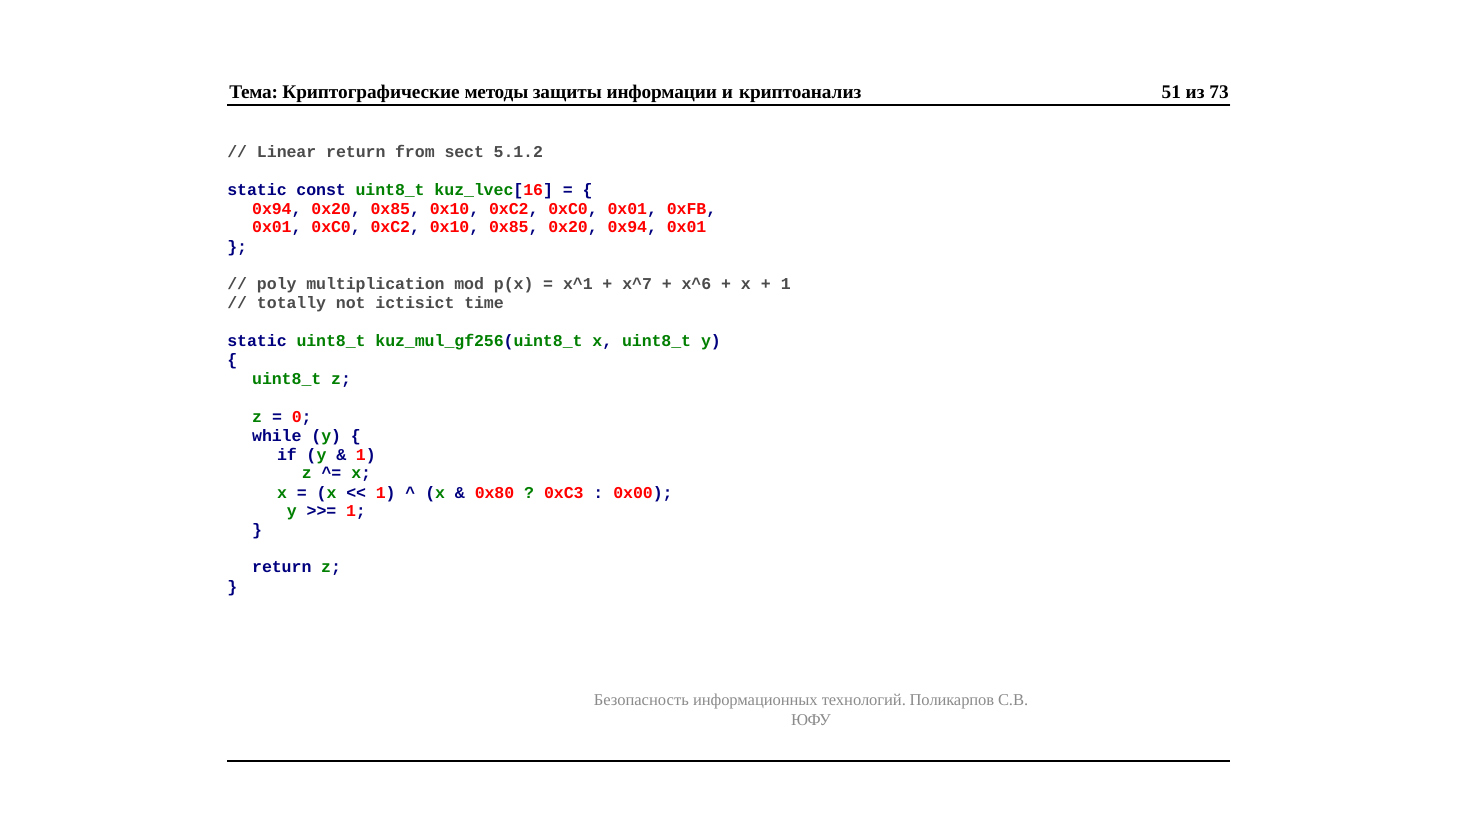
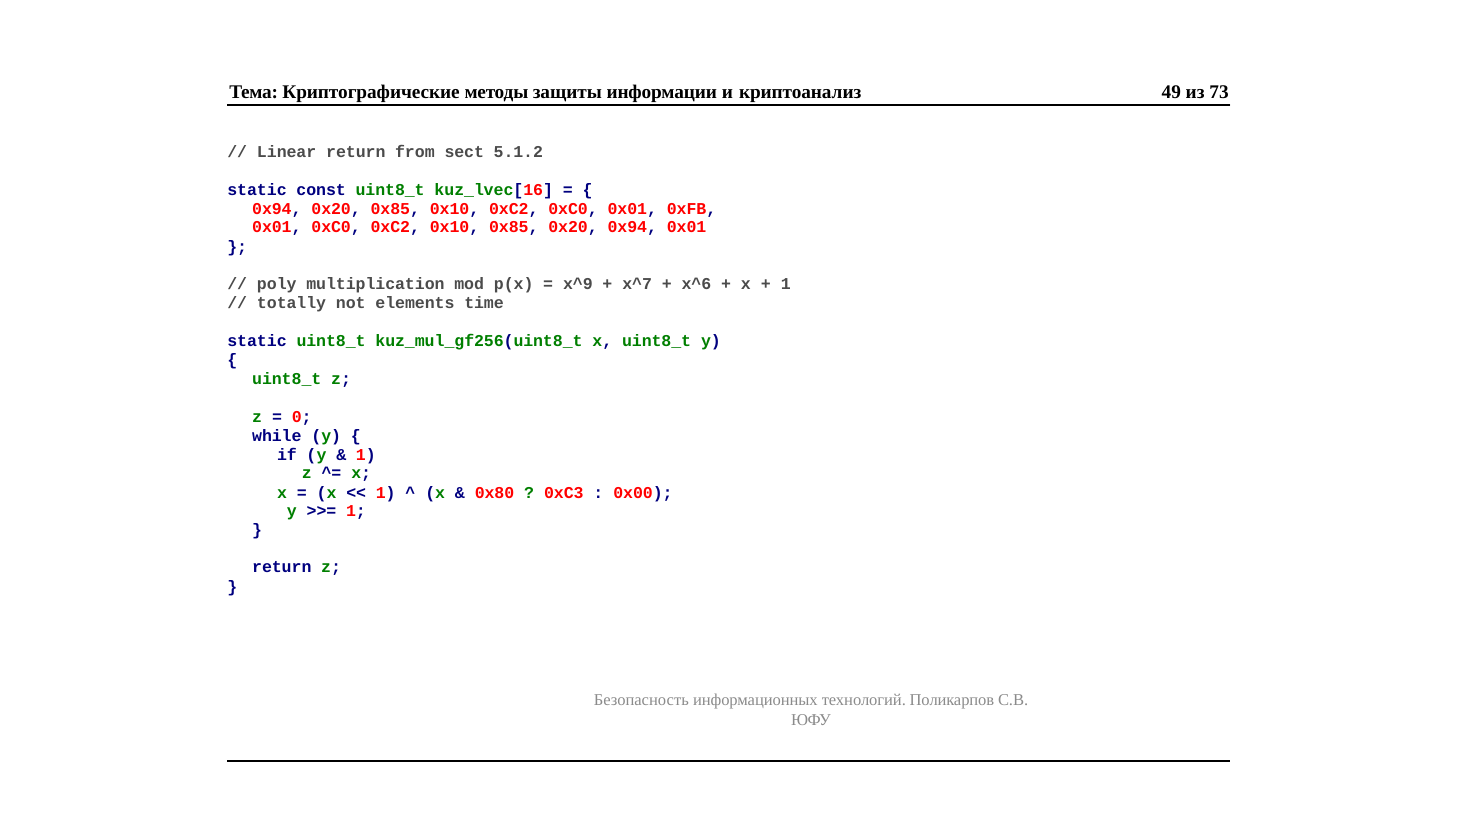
51: 51 -> 49 (1171, 92)
x^1: x^1 -> x^9 (578, 284)
ictisict: ictisict -> elements (415, 304)
